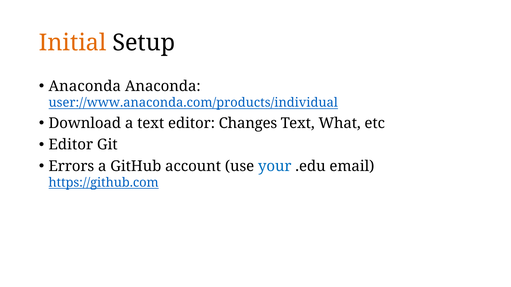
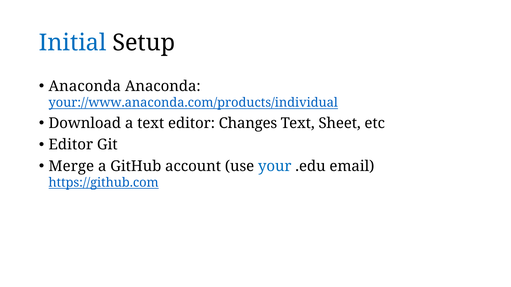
Initial colour: orange -> blue (73, 43)
user://www.anaconda.com/products/individual: user://www.anaconda.com/products/individual -> your://www.anaconda.com/products/individual (193, 103)
What: What -> Sheet (340, 124)
Errors: Errors -> Merge (71, 166)
